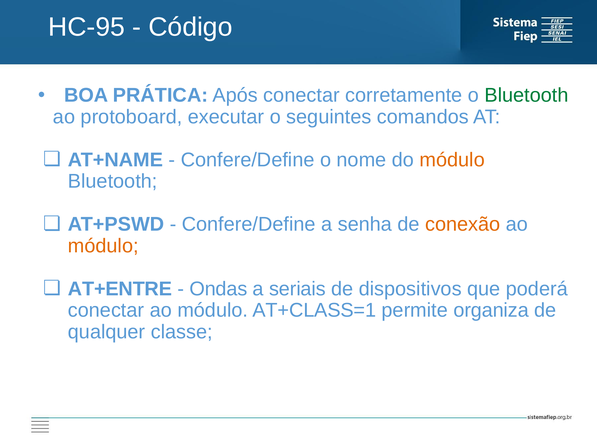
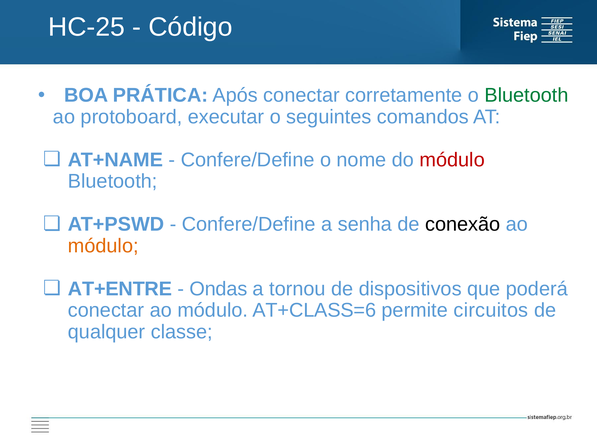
HC-95: HC-95 -> HC-25 (87, 27)
módulo colour: orange -> red (452, 160)
conexão colour: orange -> black (463, 224)
seriais: seriais -> tornou (297, 289)
AT+CLASS=1: AT+CLASS=1 -> AT+CLASS=6 (314, 310)
organiza: organiza -> circuitos (491, 310)
